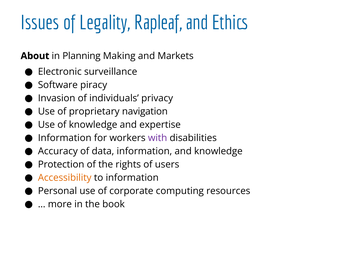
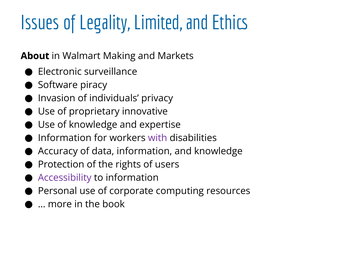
Rapleaf: Rapleaf -> Limited (158, 23)
Planning: Planning -> Walmart (81, 56)
navigation: navigation -> innovative (145, 111)
Accessibility colour: orange -> purple (65, 177)
